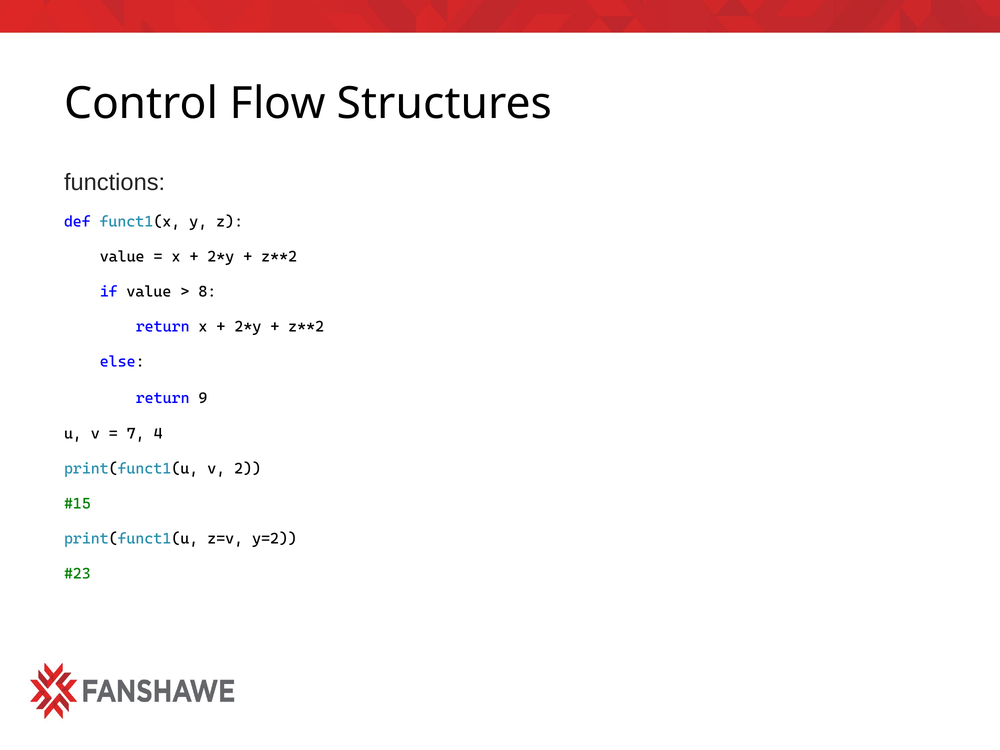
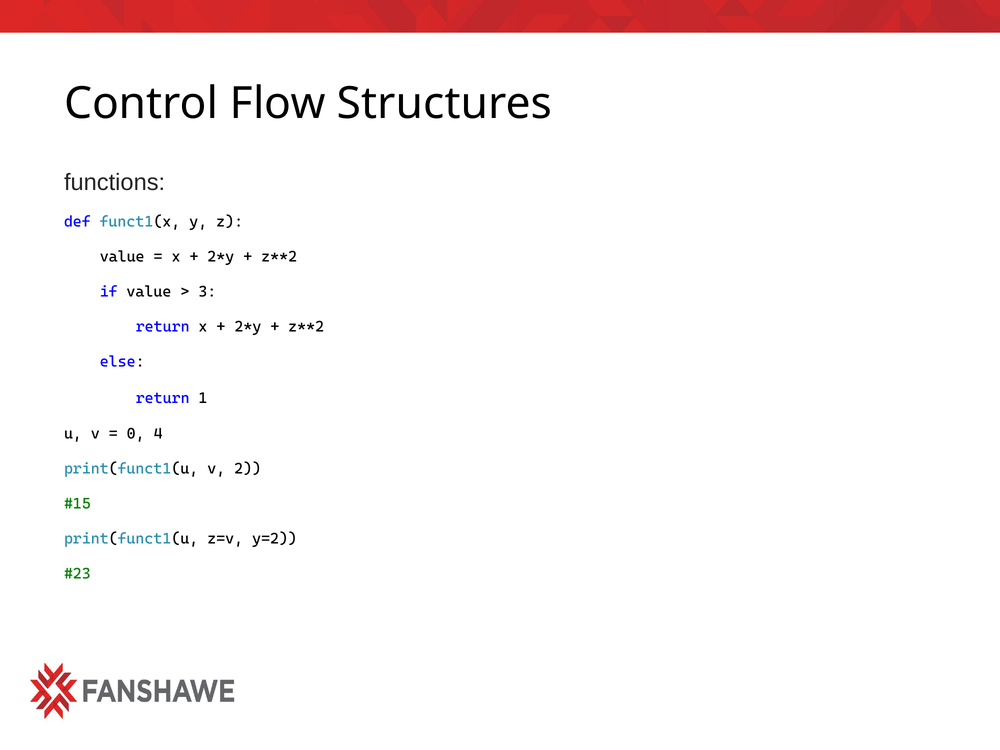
8: 8 -> 3 (207, 292)
9: 9 -> 1 (203, 398)
7: 7 -> 0 (136, 434)
